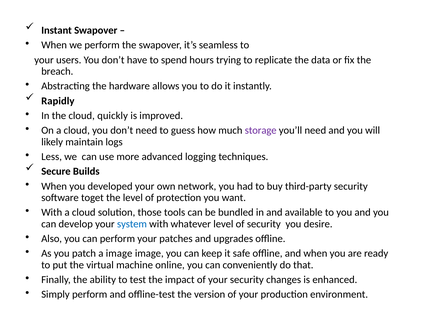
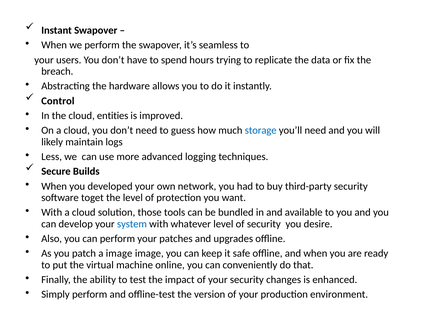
Rapidly: Rapidly -> Control (58, 101)
quickly: quickly -> entities (113, 116)
storage colour: purple -> blue (261, 131)
